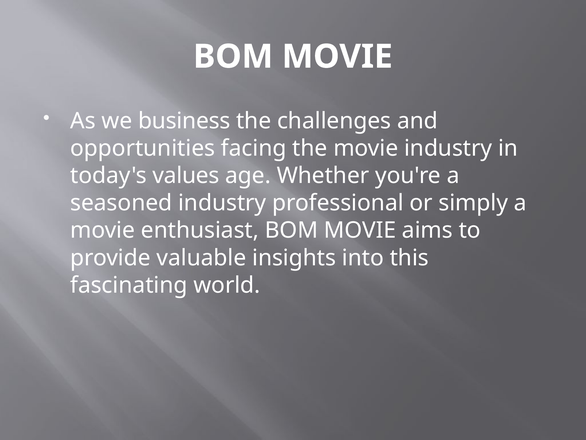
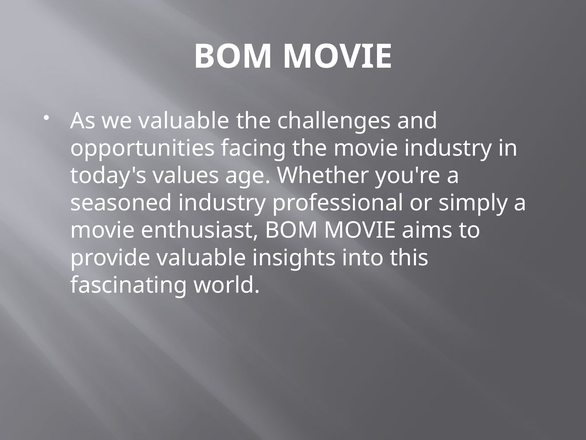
we business: business -> valuable (184, 121)
